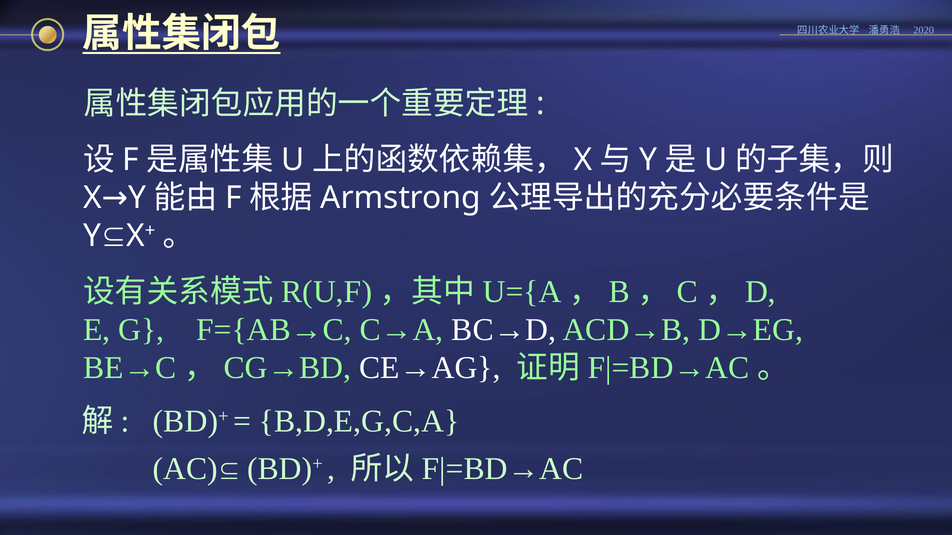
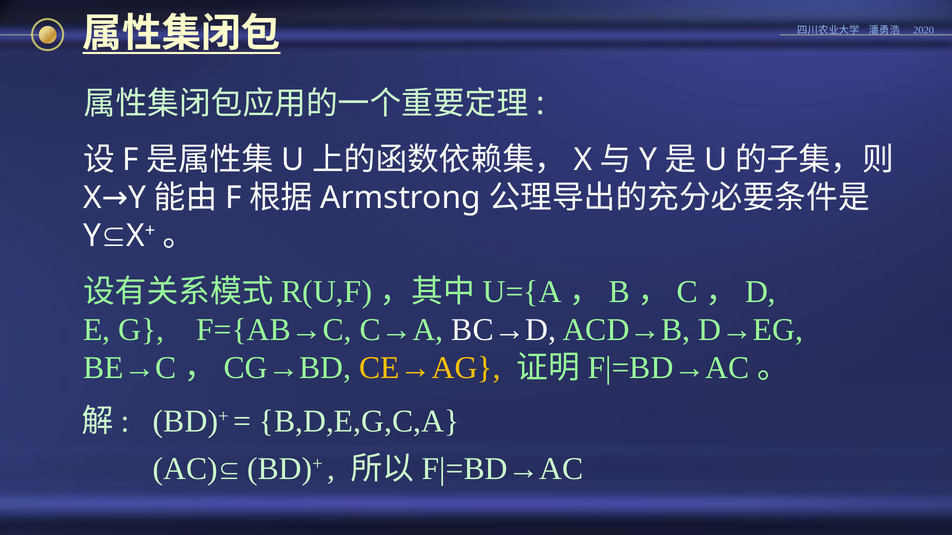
CE→AG colour: white -> yellow (430, 368)
